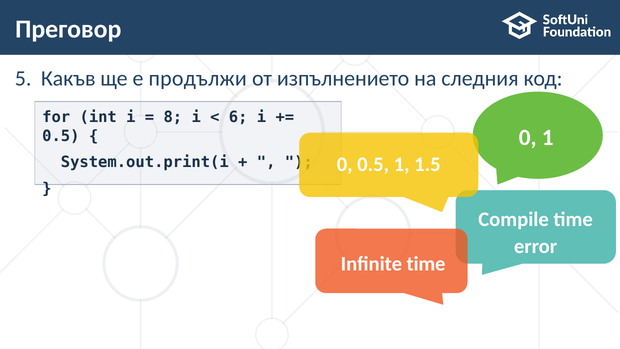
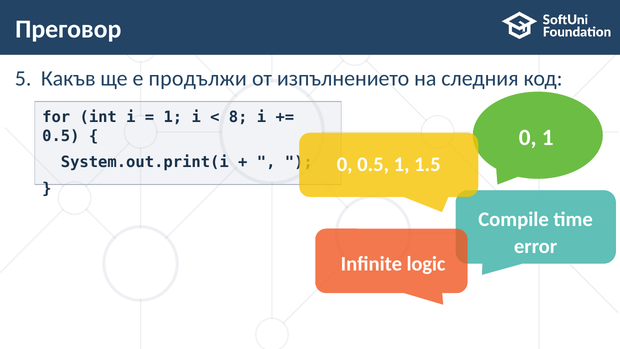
8: 8 -> 1 (173, 117)
6: 6 -> 8 (238, 117)
Infinite time: time -> logic (426, 264)
